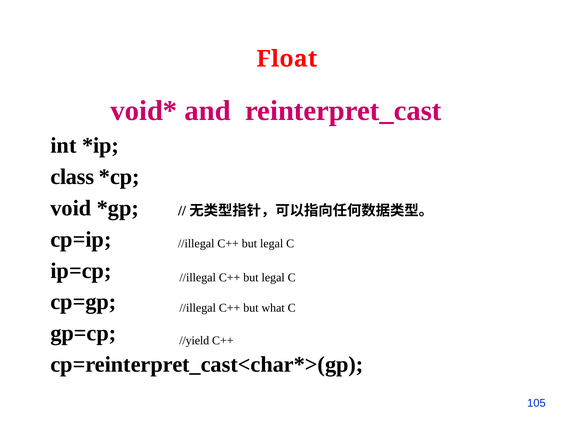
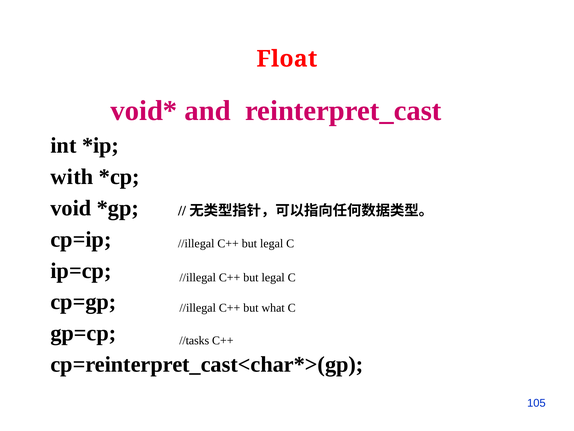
class: class -> with (72, 176)
//yield: //yield -> //tasks (194, 340)
